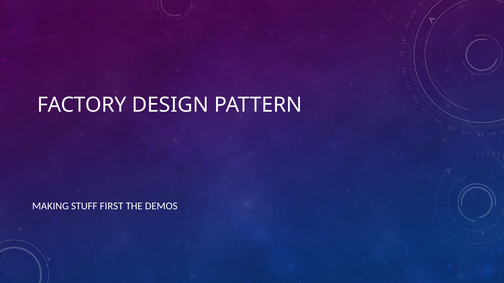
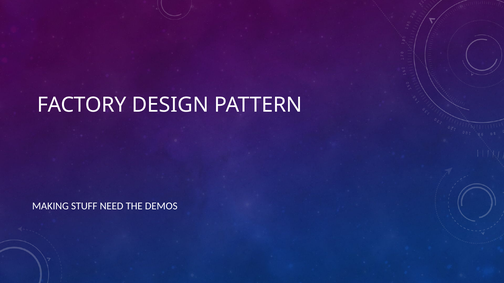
FIRST: FIRST -> NEED (112, 206)
